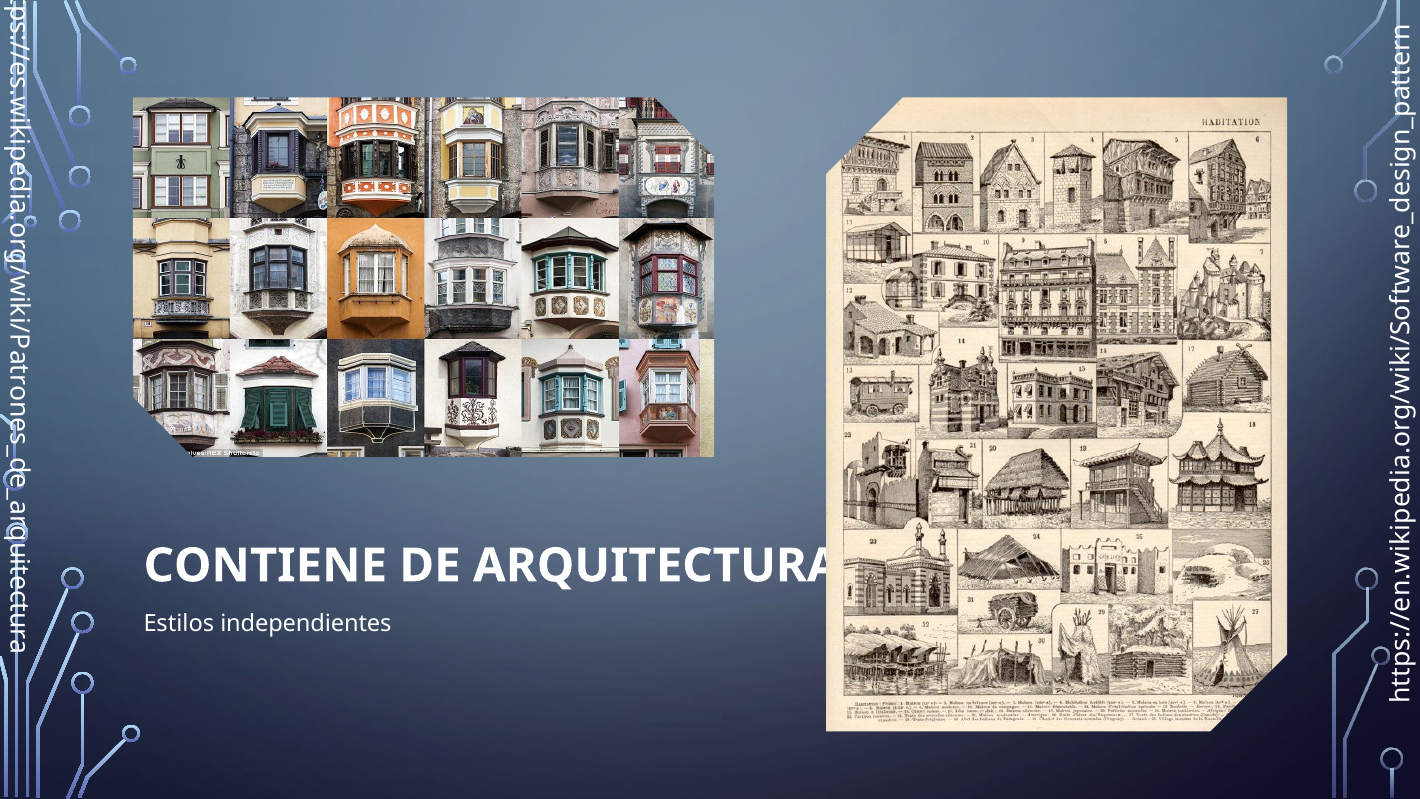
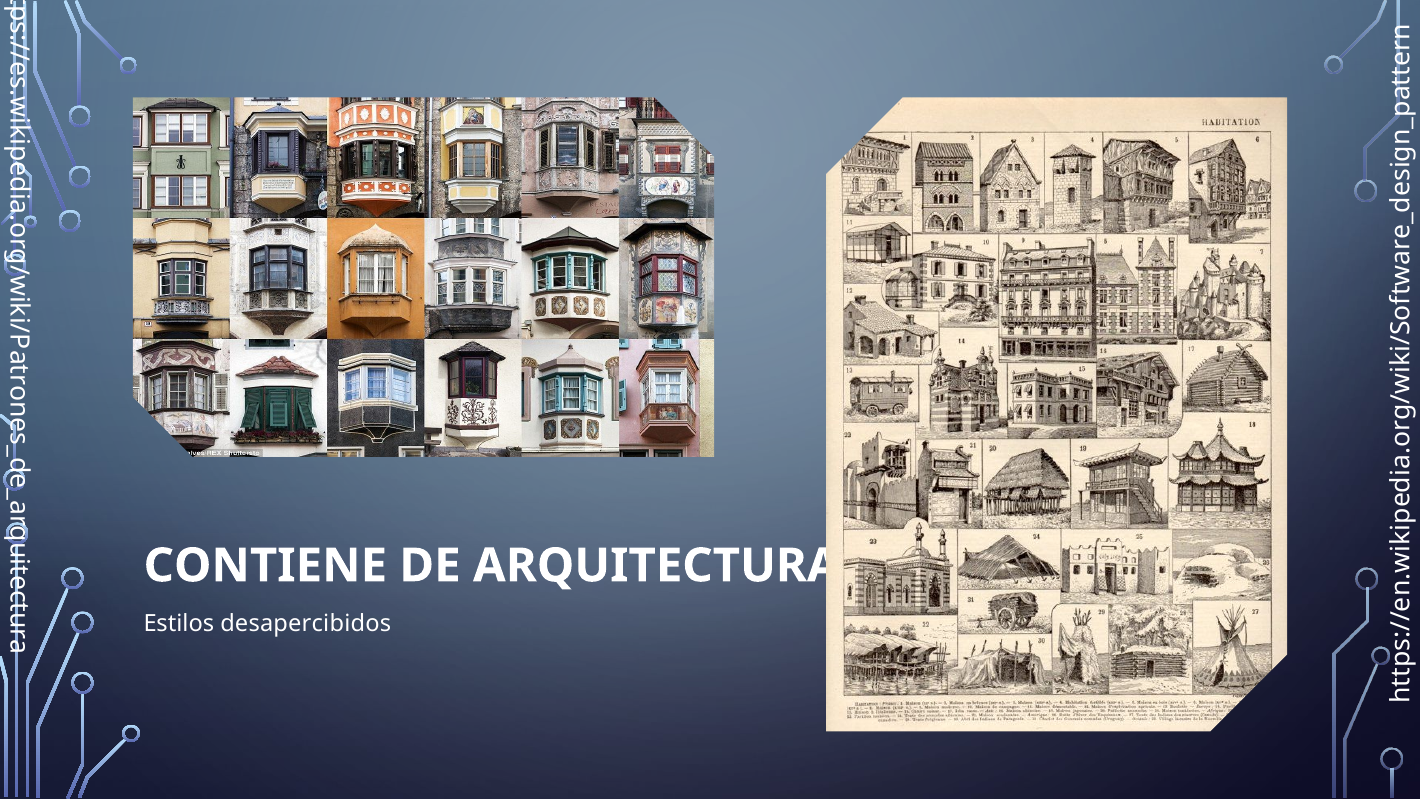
independientes: independientes -> desapercibidos (306, 624)
